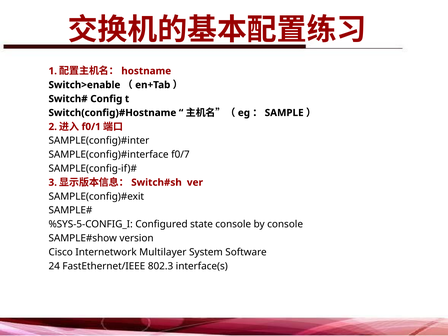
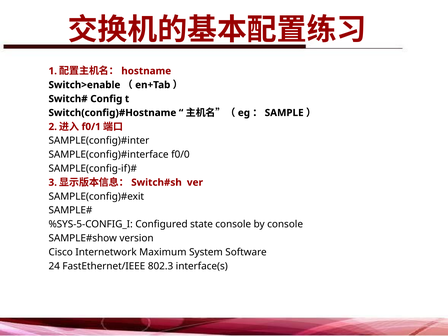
f0/7: f0/7 -> f0/0 (180, 155)
Multilayer: Multilayer -> Maximum (163, 252)
